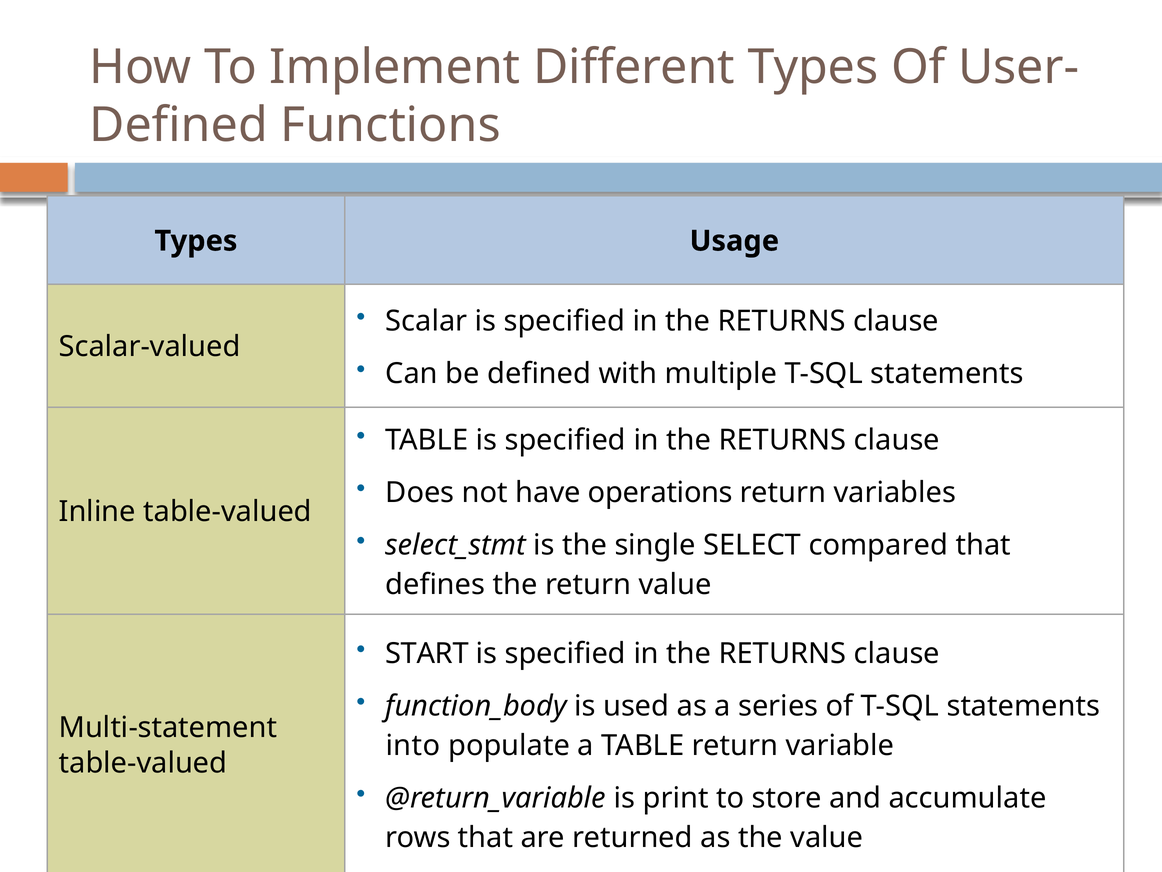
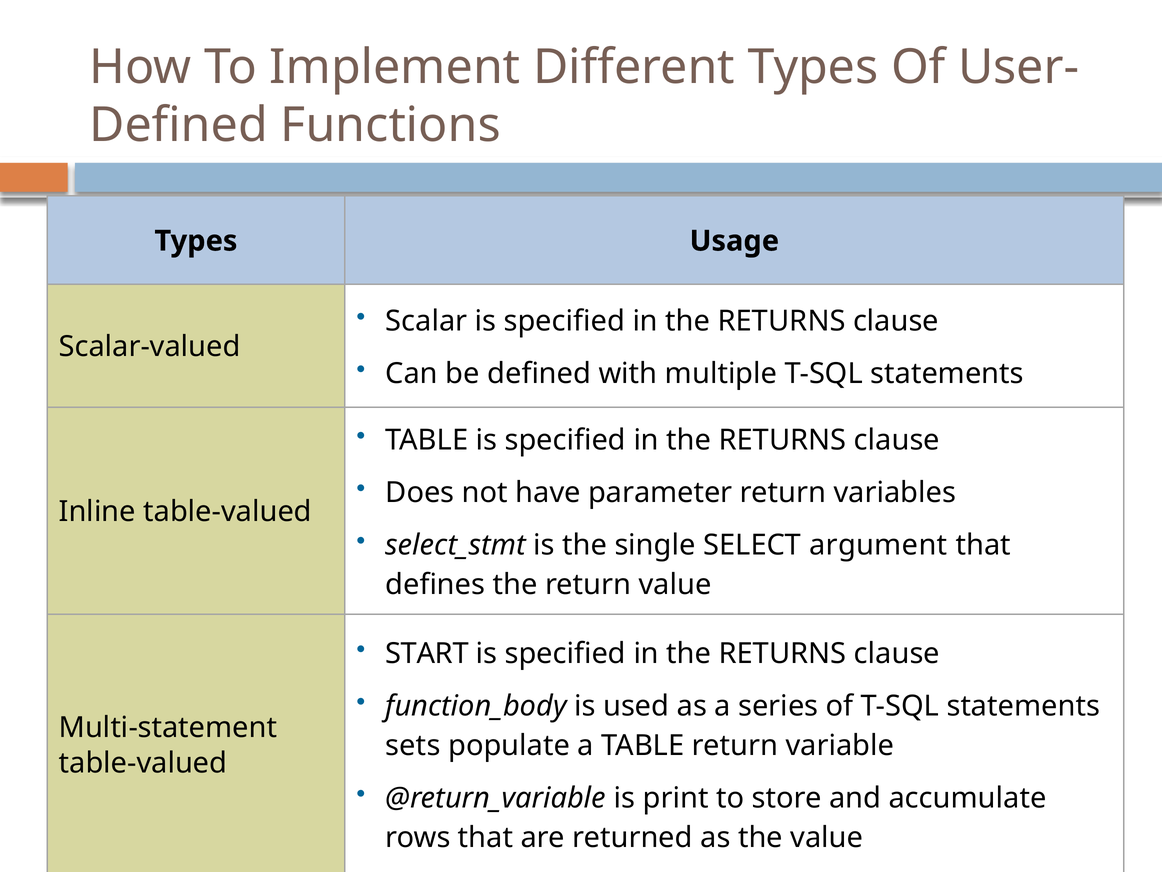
operations: operations -> parameter (660, 492)
compared: compared -> argument (878, 545)
into: into -> sets (413, 745)
